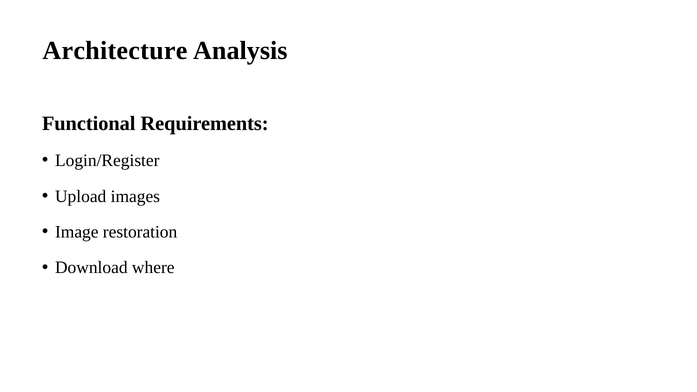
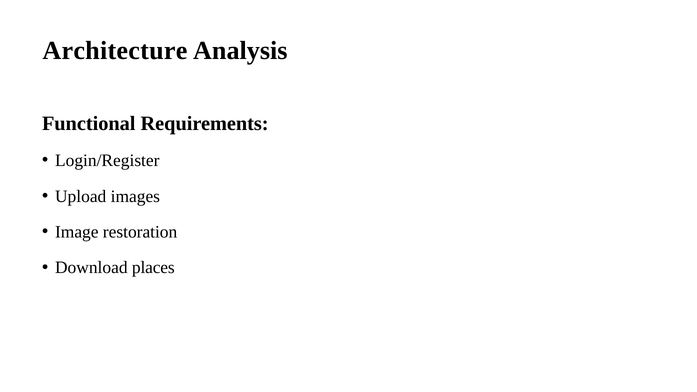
where: where -> places (153, 268)
